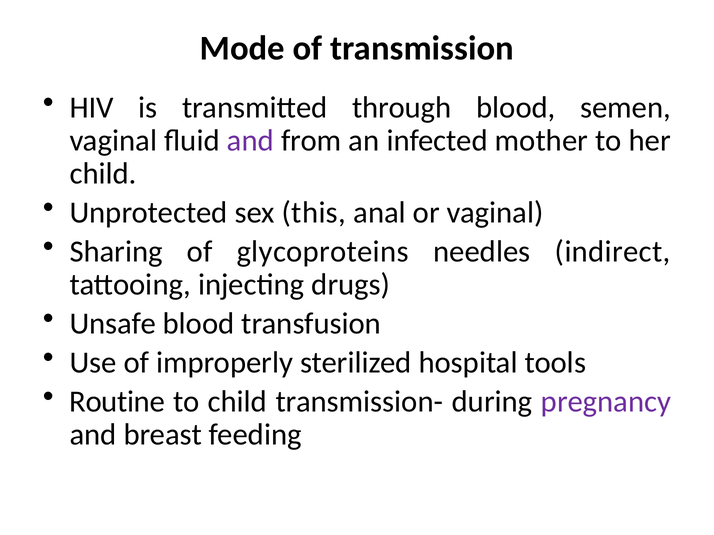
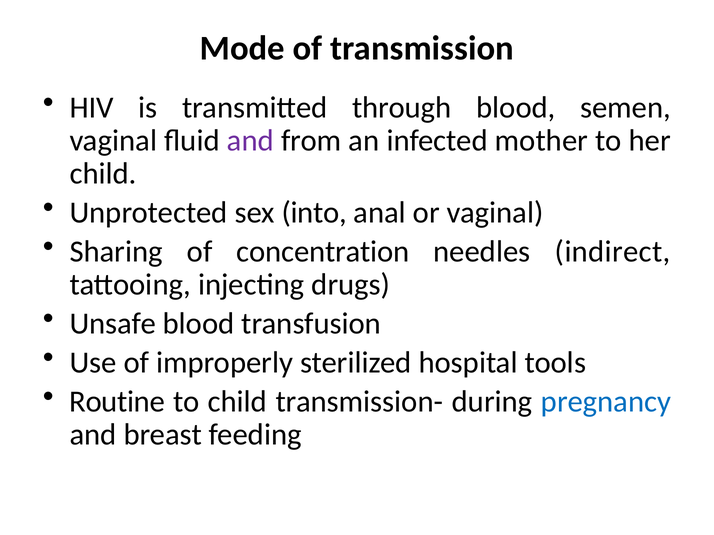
this: this -> into (314, 213)
glycoproteins: glycoproteins -> concentration (323, 252)
pregnancy colour: purple -> blue (606, 402)
